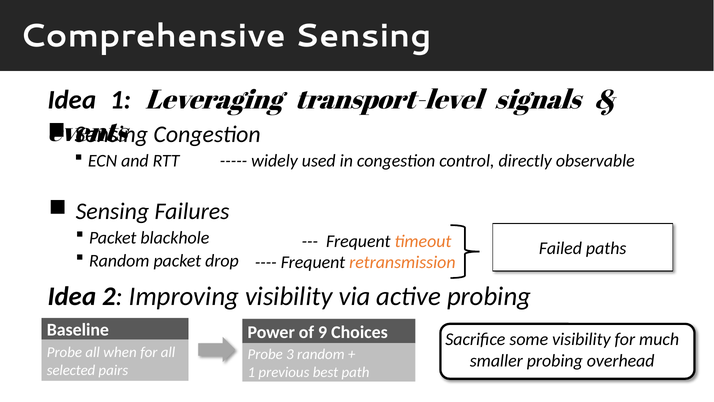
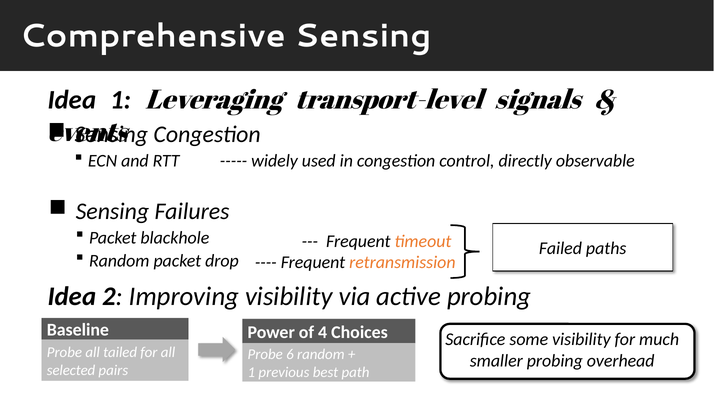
9: 9 -> 4 (323, 332)
when: when -> tailed (120, 352)
3: 3 -> 6 (290, 354)
